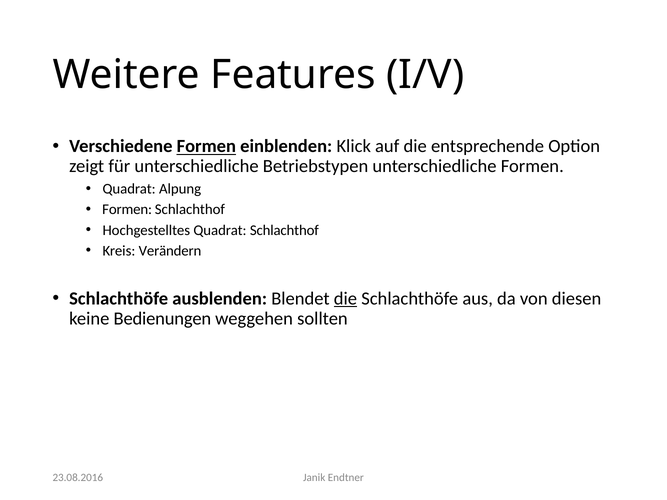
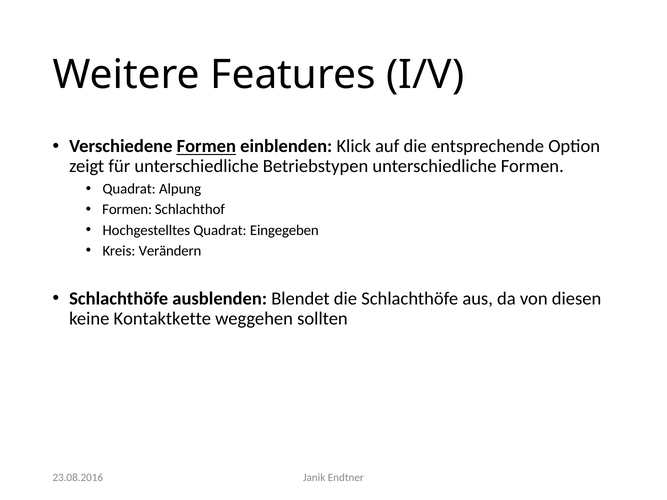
Quadrat Schlachthof: Schlachthof -> Eingegeben (284, 230)
die underline: present -> none (345, 299)
Bedienungen: Bedienungen -> Kontaktkette (162, 319)
